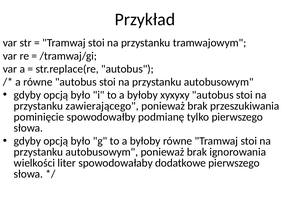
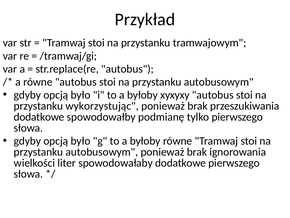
zawierającego: zawierającego -> wykorzystując (102, 106)
pominięcie: pominięcie -> dodatkowe (39, 117)
